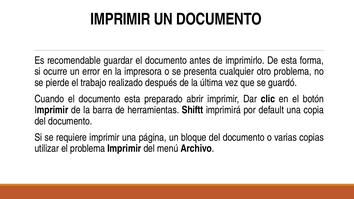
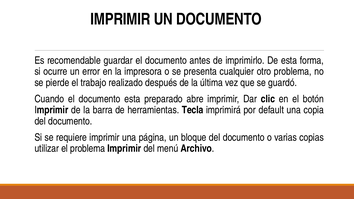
abrir: abrir -> abre (195, 99)
Shiftt: Shiftt -> Tecla (193, 110)
